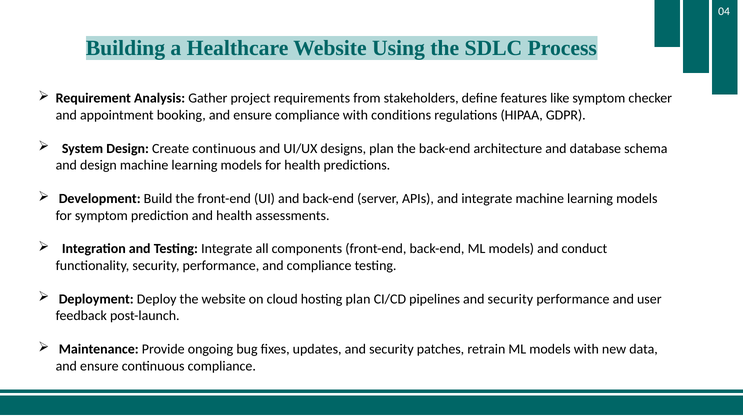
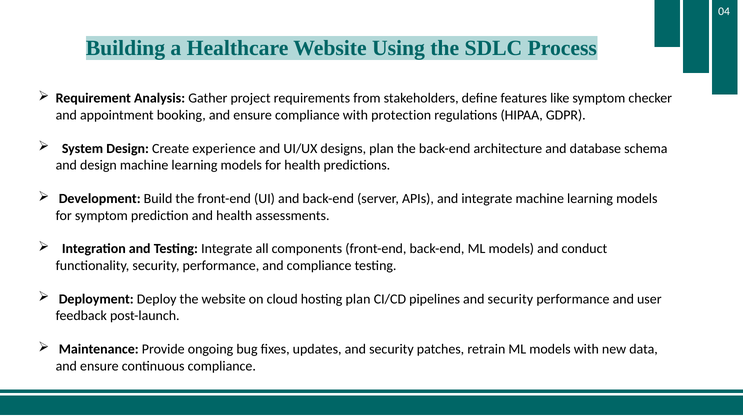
conditions: conditions -> protection (401, 115)
Create continuous: continuous -> experience (224, 149)
